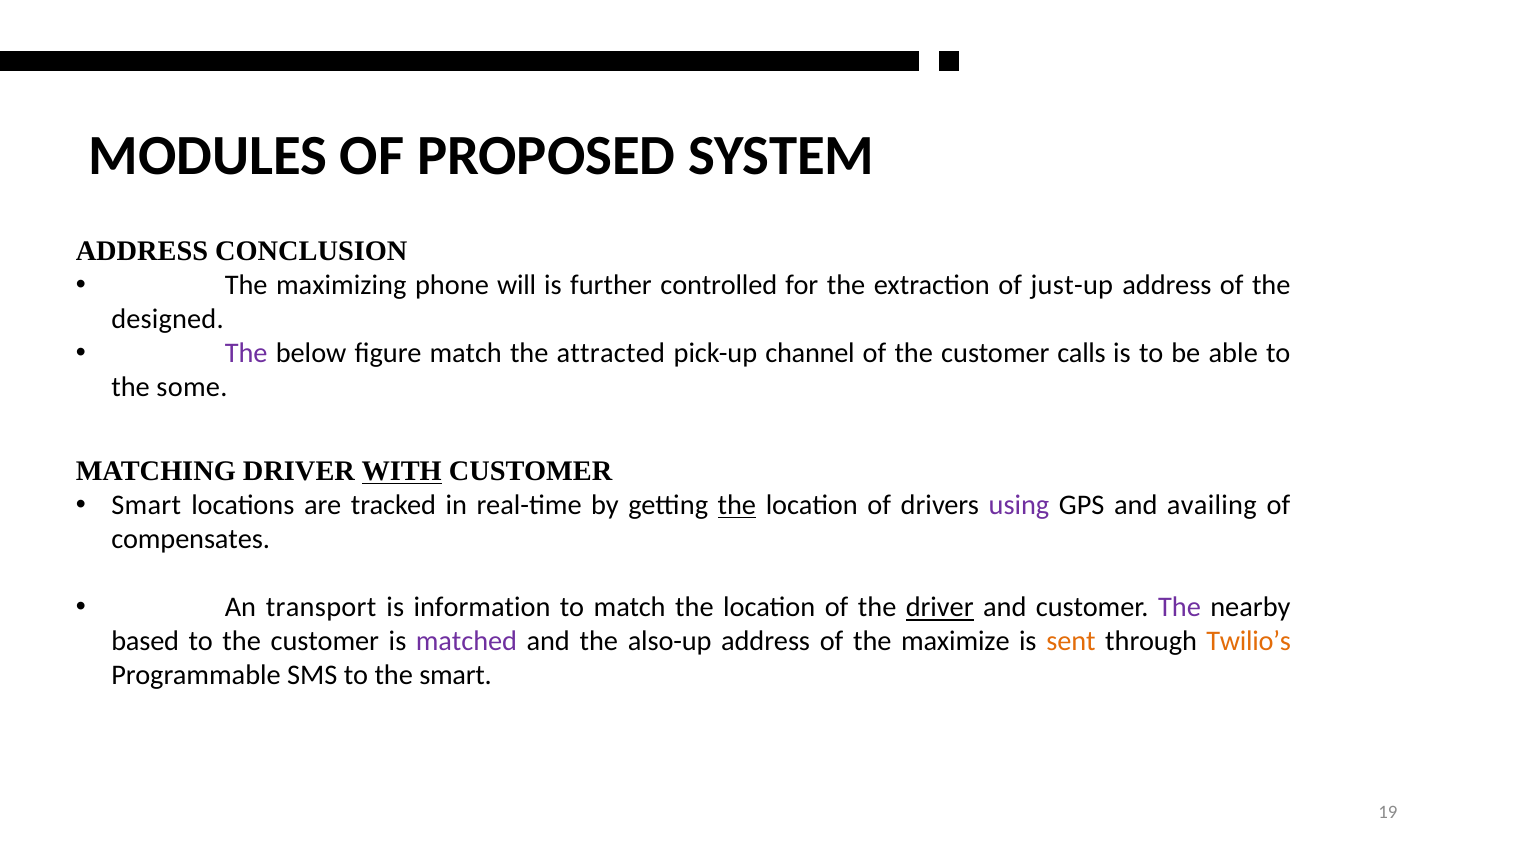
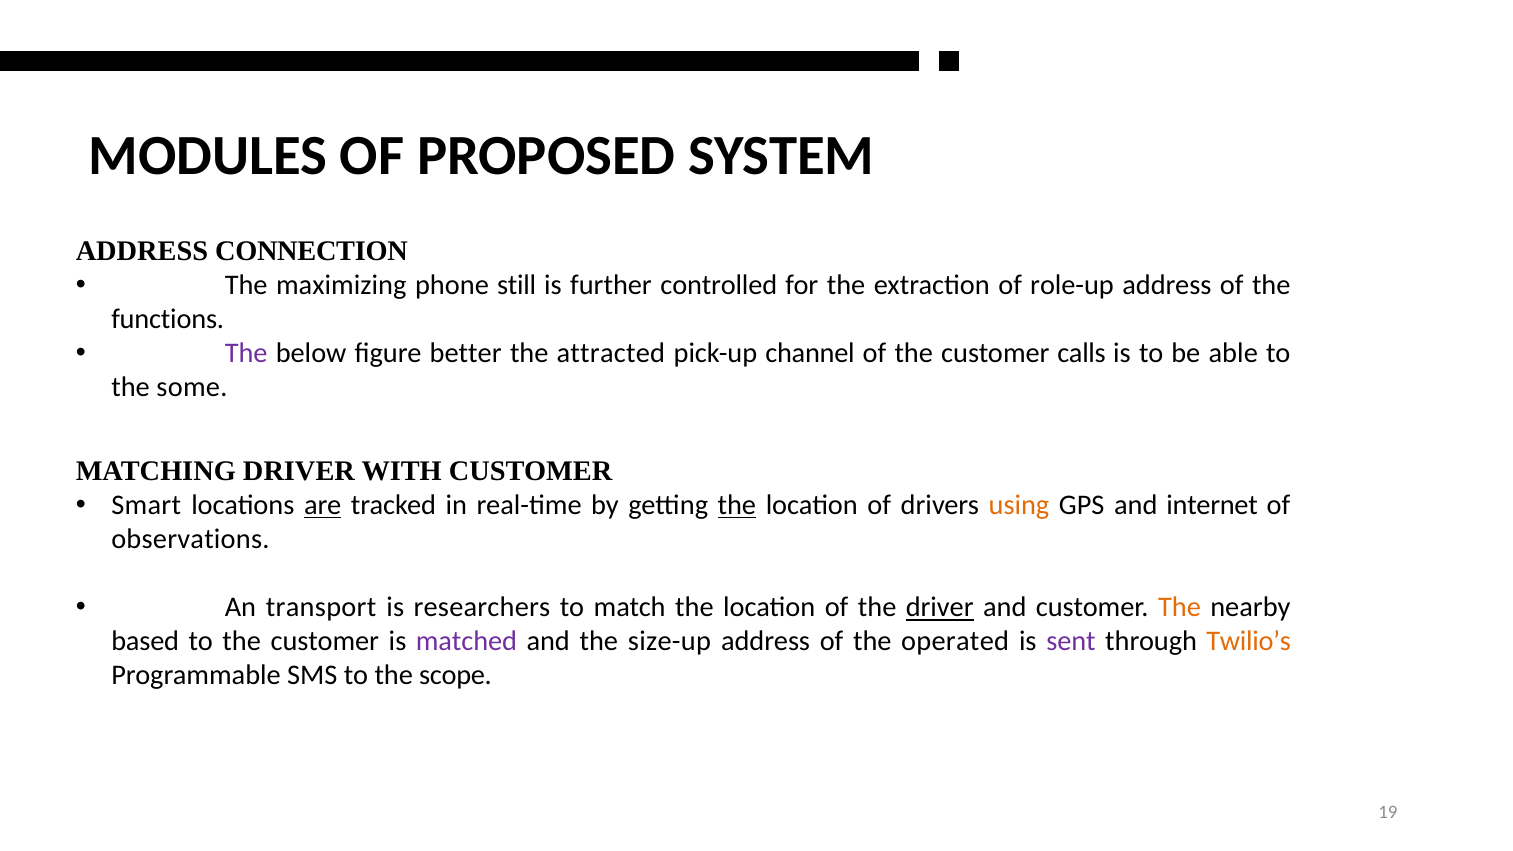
CONCLUSION: CONCLUSION -> CONNECTION (311, 251)
will: will -> still (517, 285)
just-up: just-up -> role-up (1072, 285)
designed: designed -> functions (168, 319)
figure match: match -> better (466, 353)
WITH underline: present -> none (402, 471)
are underline: none -> present (323, 505)
using colour: purple -> orange (1019, 505)
availing: availing -> internet (1212, 505)
compensates: compensates -> observations (190, 539)
information: information -> researchers (482, 608)
The colour: purple -> orange (1179, 608)
also-up: also-up -> size-up (669, 642)
maximize: maximize -> operated (955, 642)
sent colour: orange -> purple (1071, 642)
the smart: smart -> scope (455, 676)
